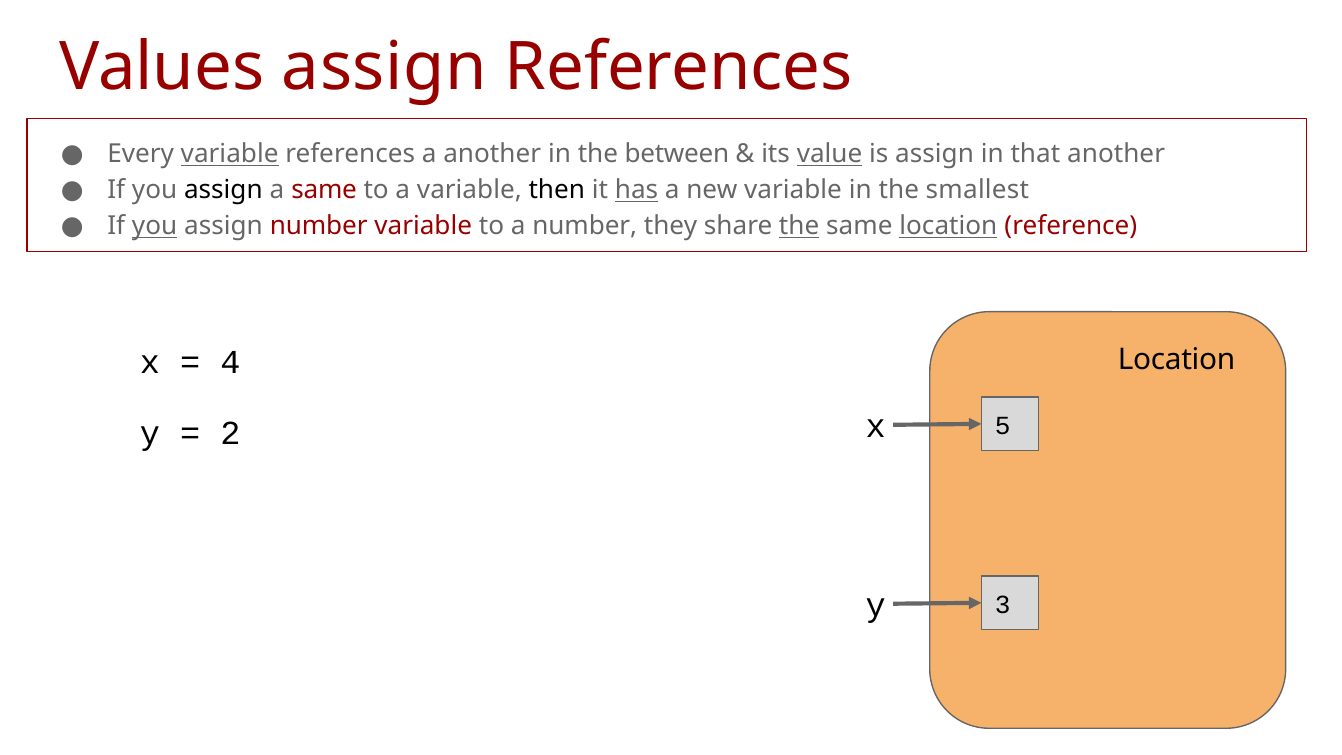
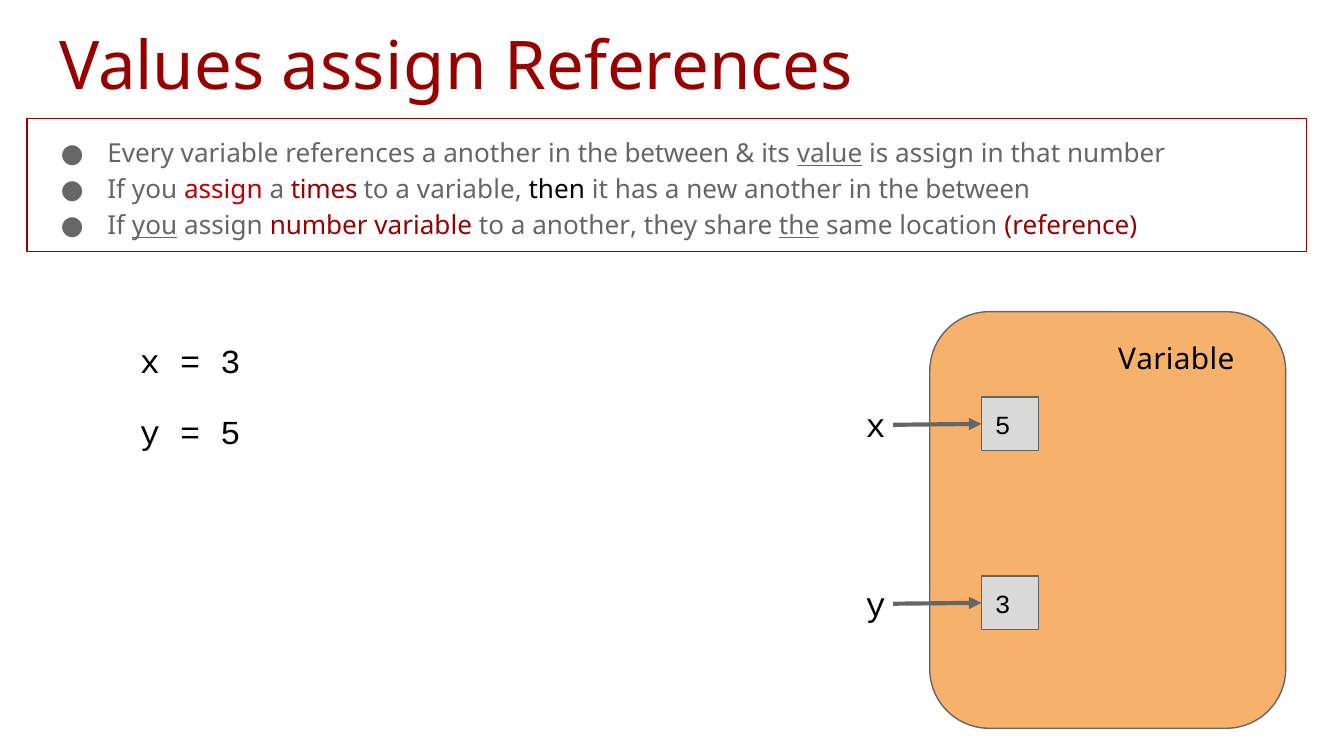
variable underline: present -> none (230, 154)
that another: another -> number (1116, 154)
assign colour: black -> red (223, 190)
a same: same -> times (324, 190)
has underline: present -> none (637, 190)
new variable: variable -> another (793, 190)
smallest: smallest -> between (978, 190)
to a number: number -> another (585, 226)
location underline: present -> none (948, 226)
4: 4 -> 3 (230, 362)
Location: Location -> Variable (1176, 360)
2: 2 -> 5 (230, 433)
